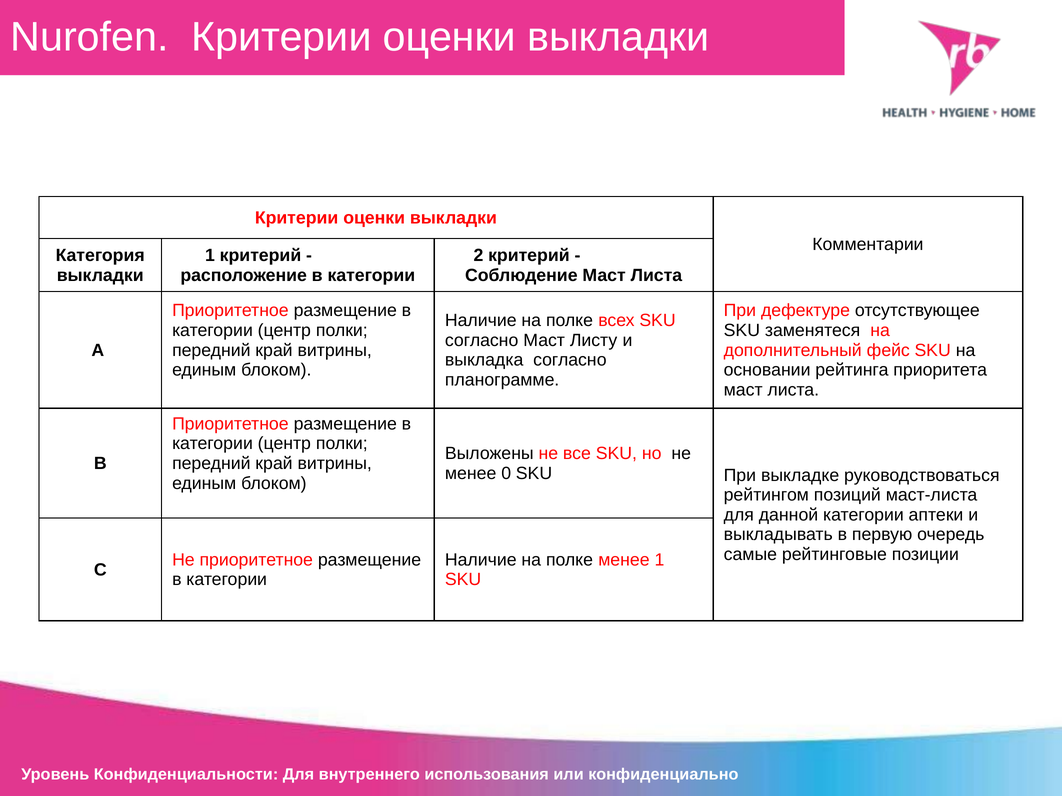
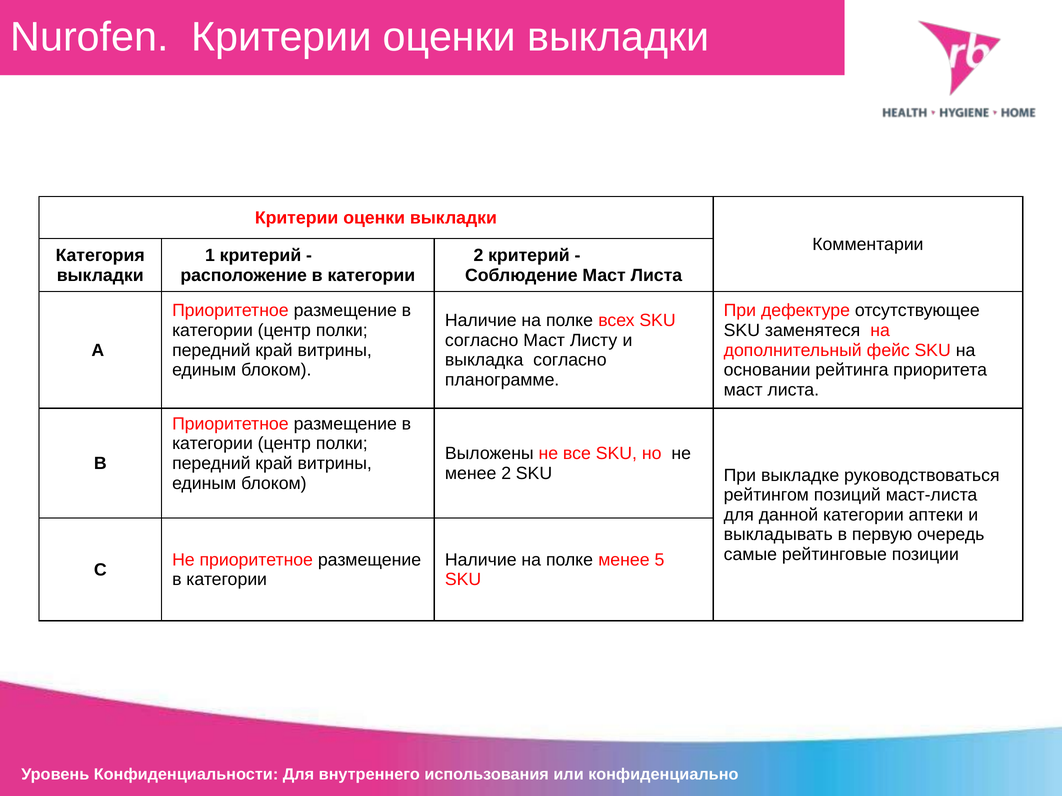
менее 0: 0 -> 2 (506, 474)
менее 1: 1 -> 5 (659, 560)
